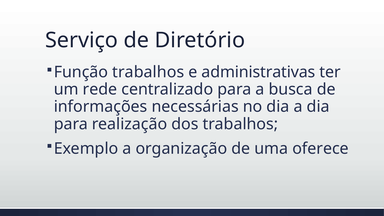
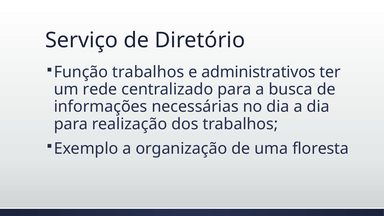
administrativas: administrativas -> administrativos (258, 72)
oferece: oferece -> floresta (321, 148)
